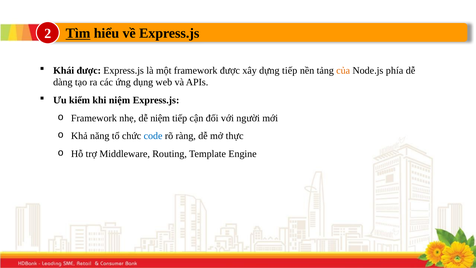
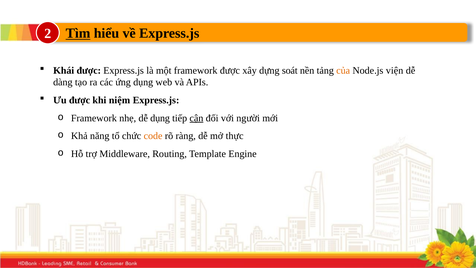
dựng tiếp: tiếp -> soát (290, 70)
phía: phía -> viện (395, 70)
Ưu kiểm: kiểm -> được (80, 100)
dễ niệm: niệm -> dụng (160, 118)
cận underline: none -> present (196, 118)
code colour: blue -> orange (153, 136)
